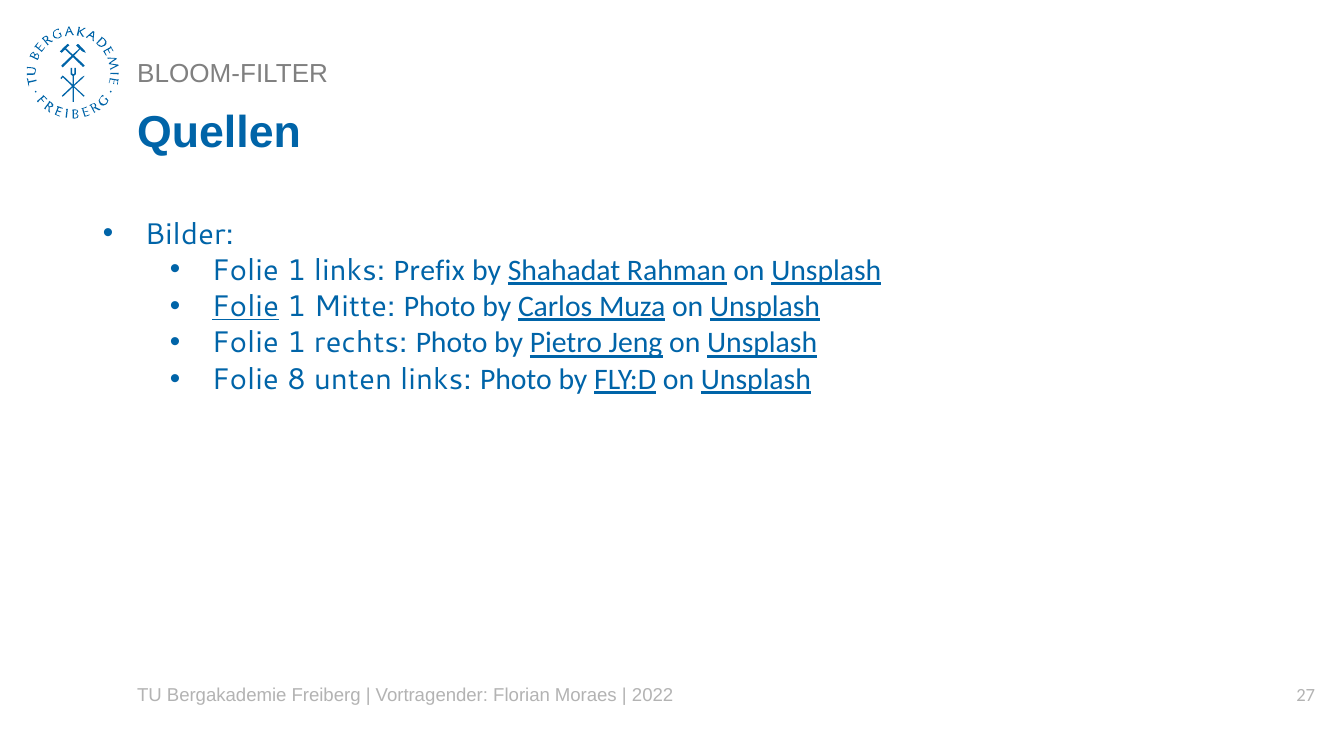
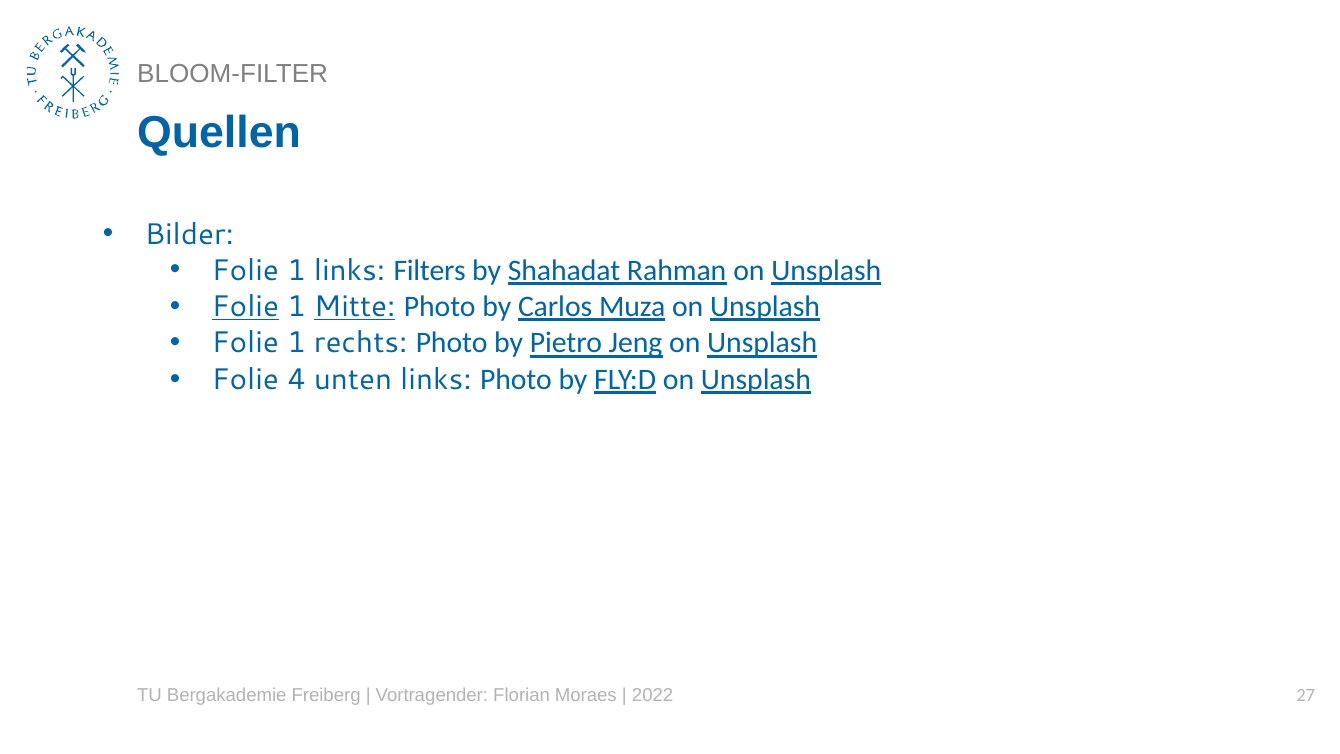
Prefix: Prefix -> Filters (430, 270)
Mitte underline: none -> present (355, 307)
8: 8 -> 4 (296, 379)
